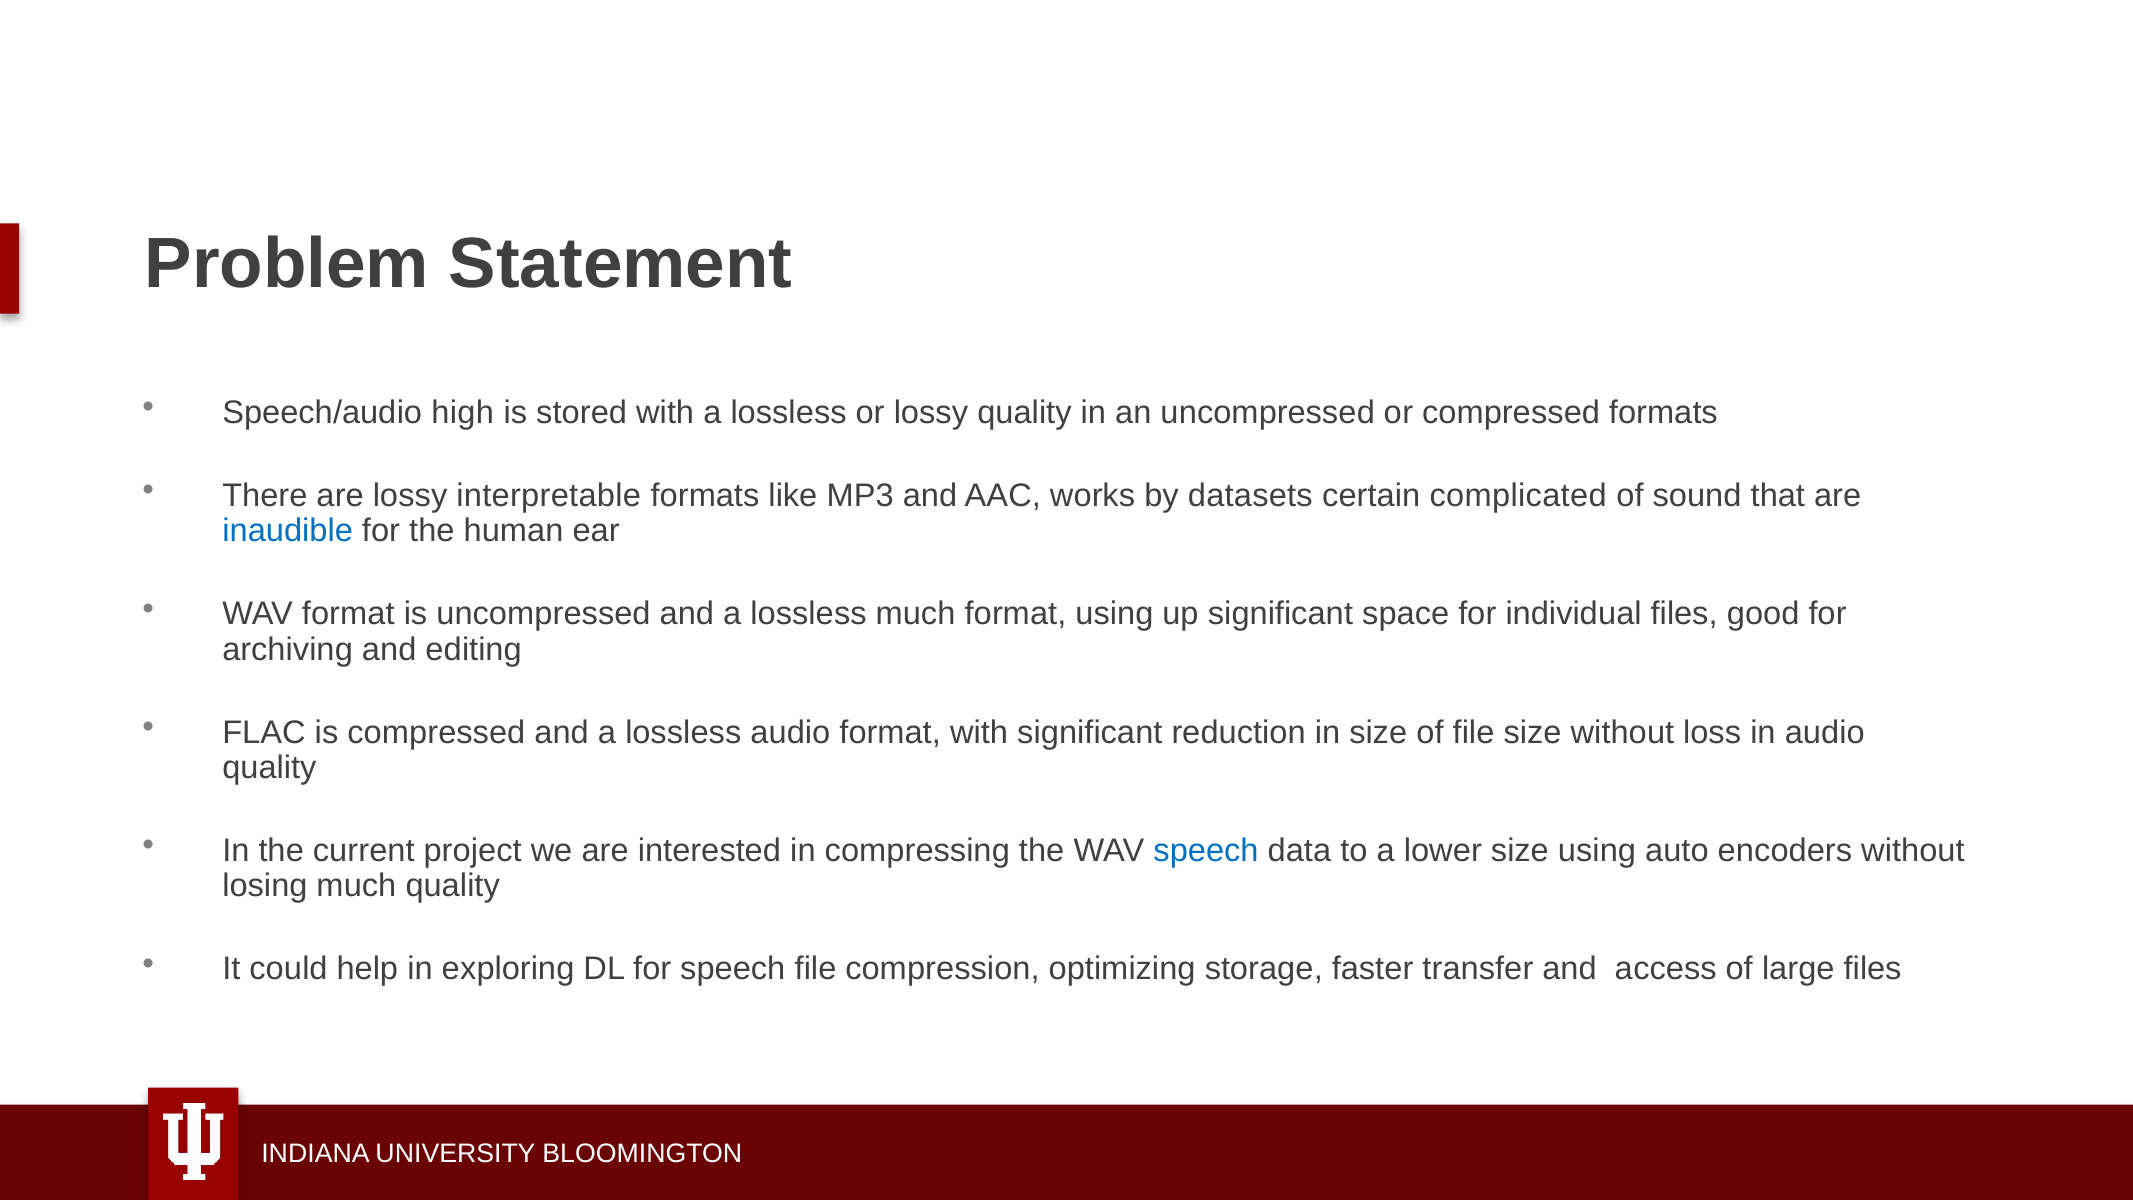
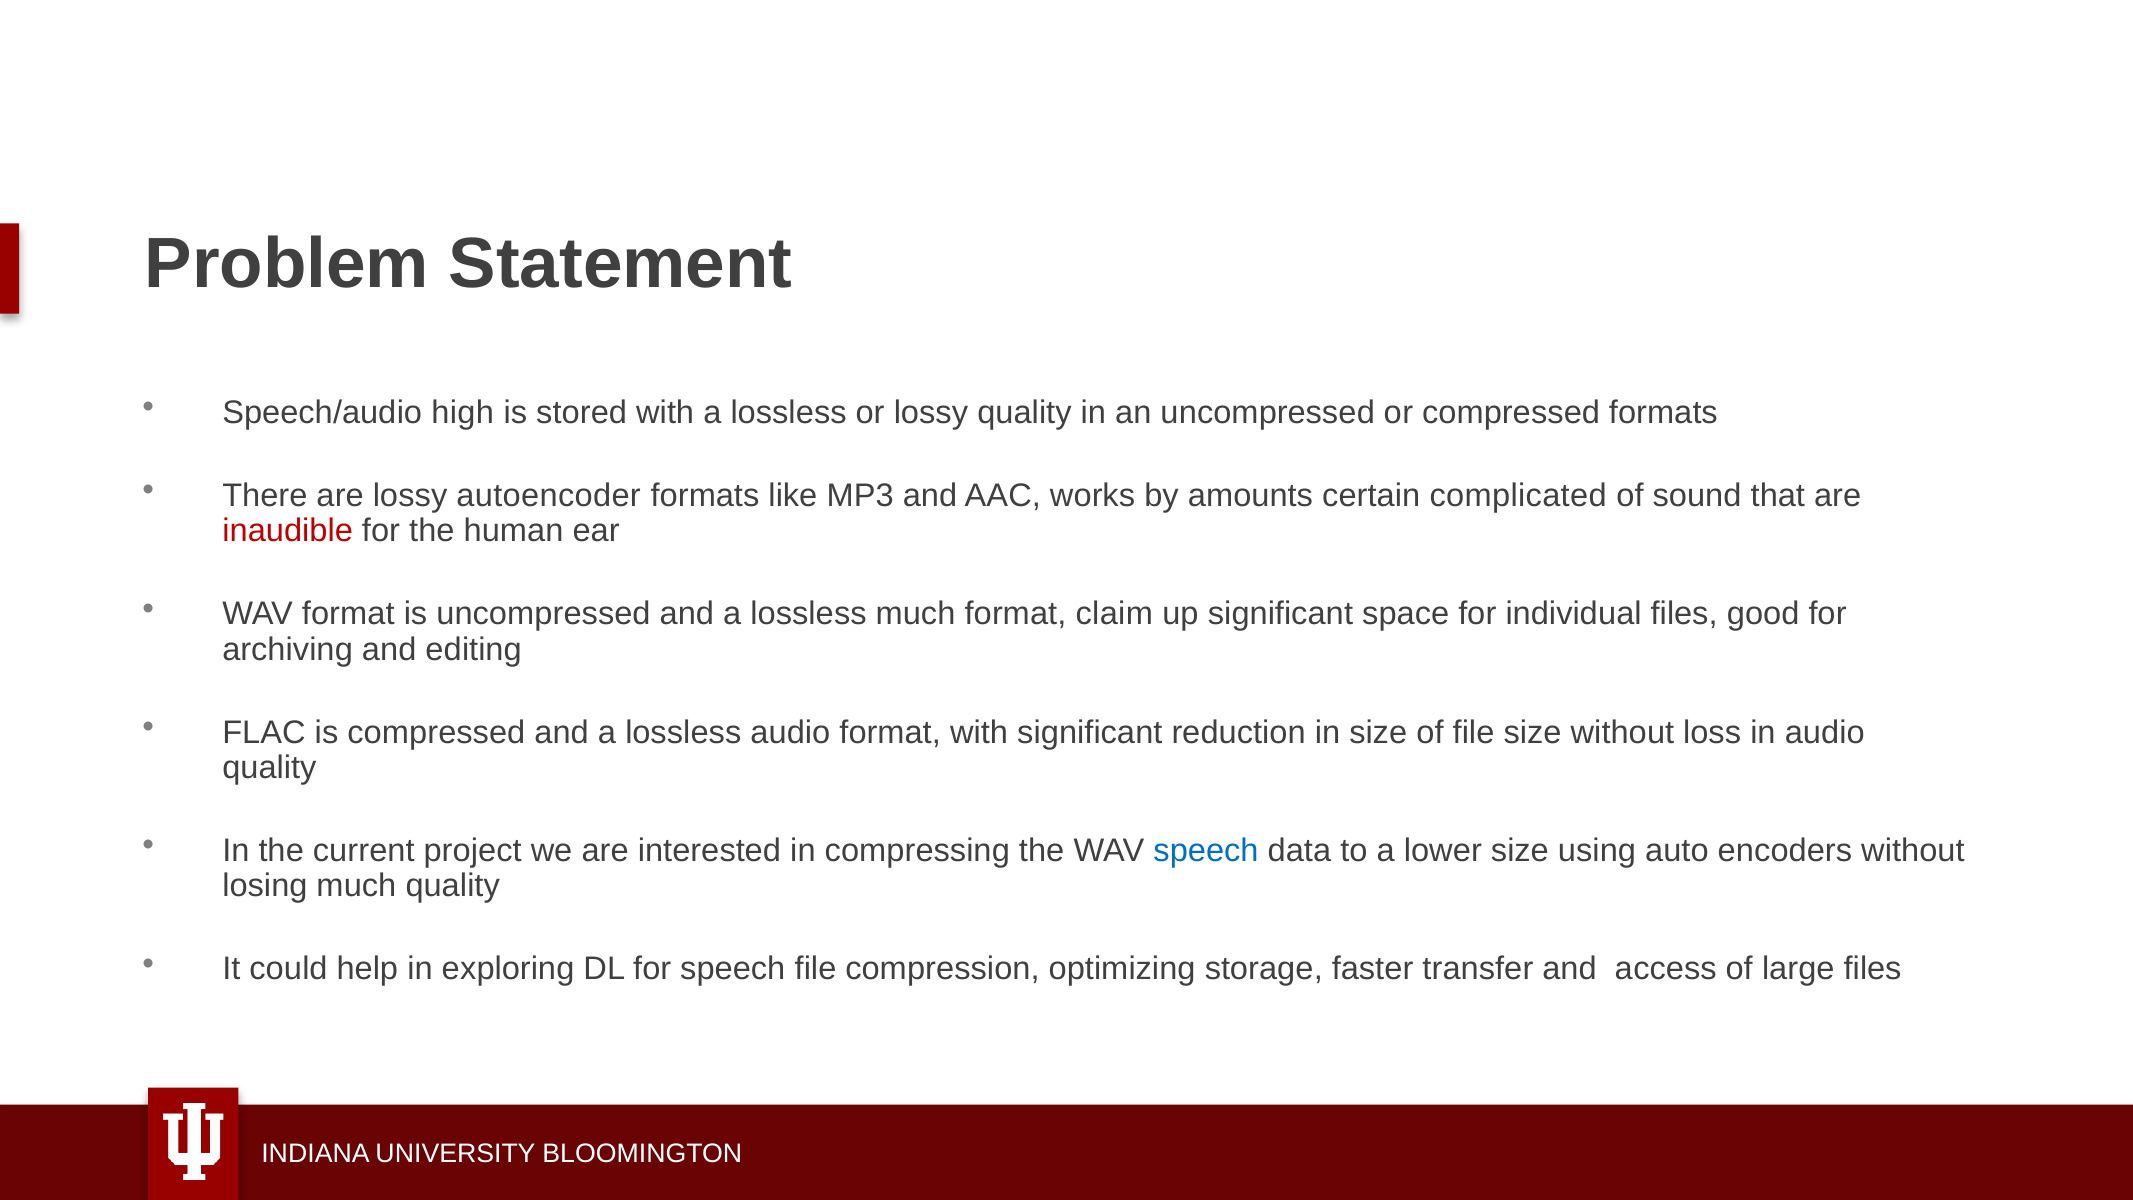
interpretable: interpretable -> autoencoder (549, 496)
datasets: datasets -> amounts (1250, 496)
inaudible colour: blue -> red (288, 531)
format using: using -> claim (1114, 614)
